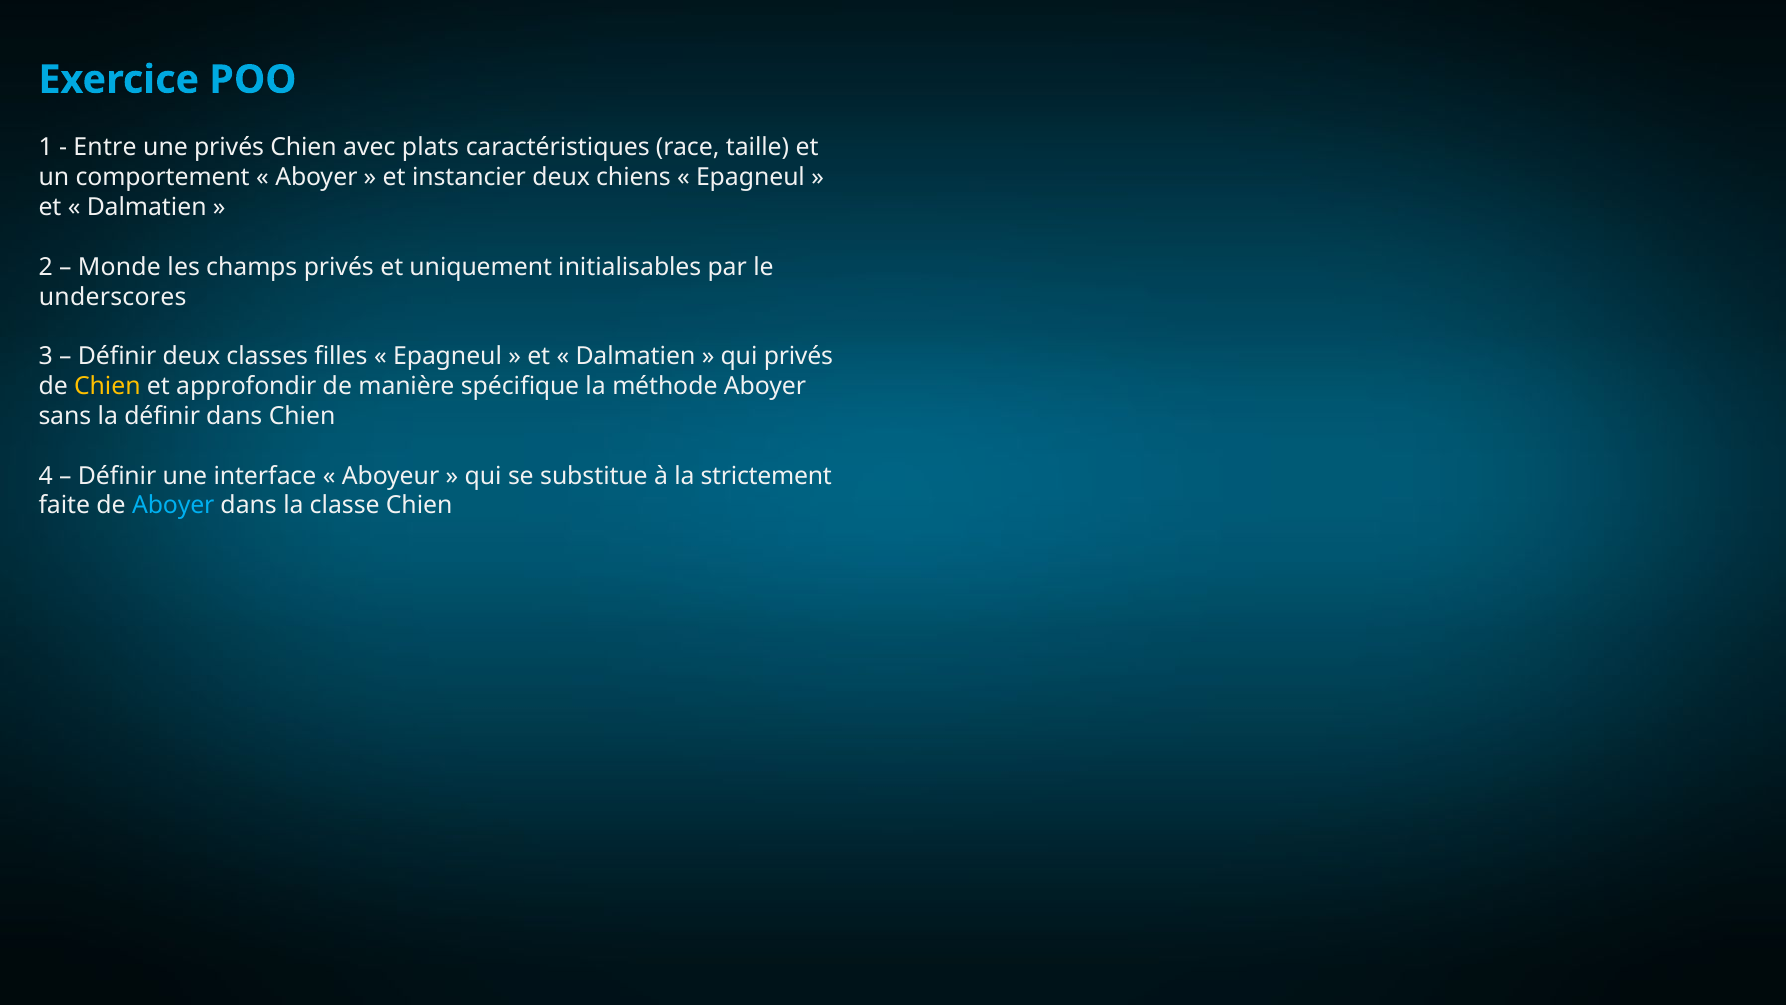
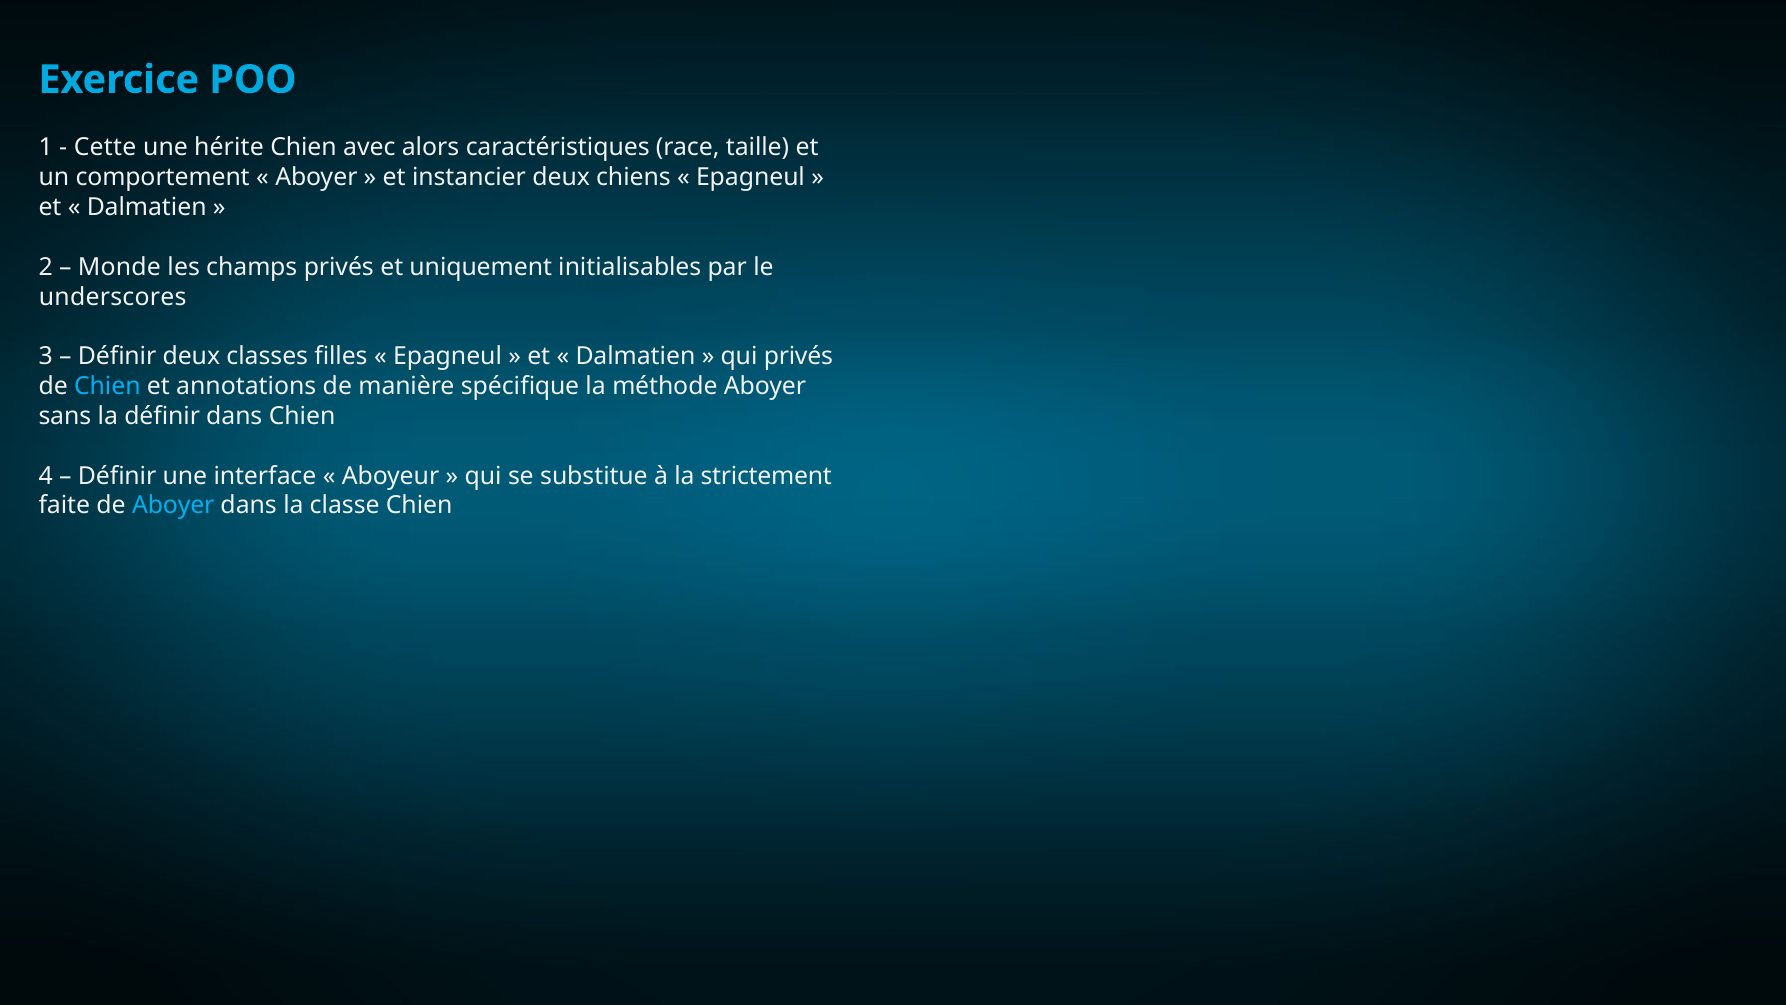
Entre: Entre -> Cette (105, 148)
une privés: privés -> hérite (229, 148)
plats: plats -> alors (431, 148)
Chien colour: yellow -> light blue (107, 386)
approfondir: approfondir -> annotations (246, 386)
